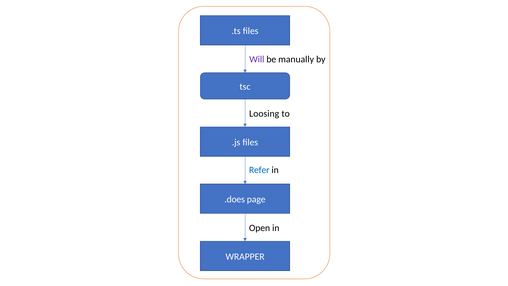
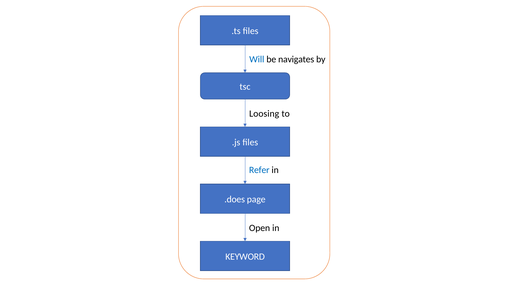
Will colour: purple -> blue (257, 59)
manually: manually -> navigates (296, 59)
WRAPPER: WRAPPER -> KEYWORD (245, 256)
